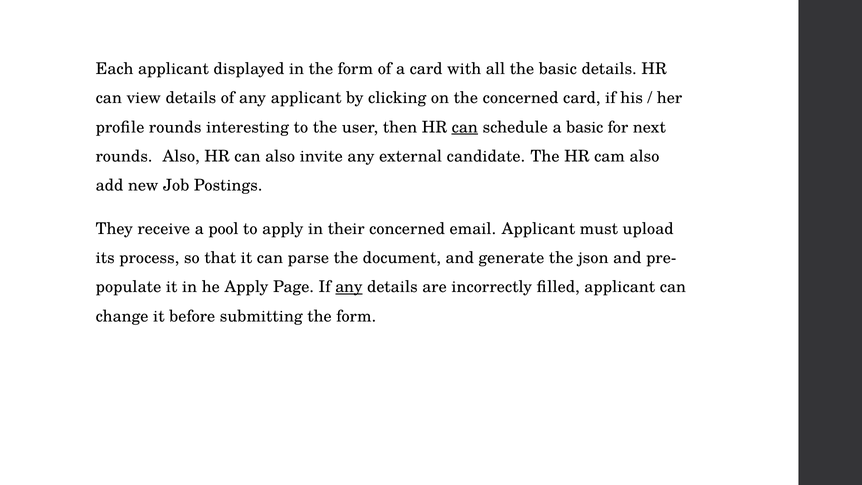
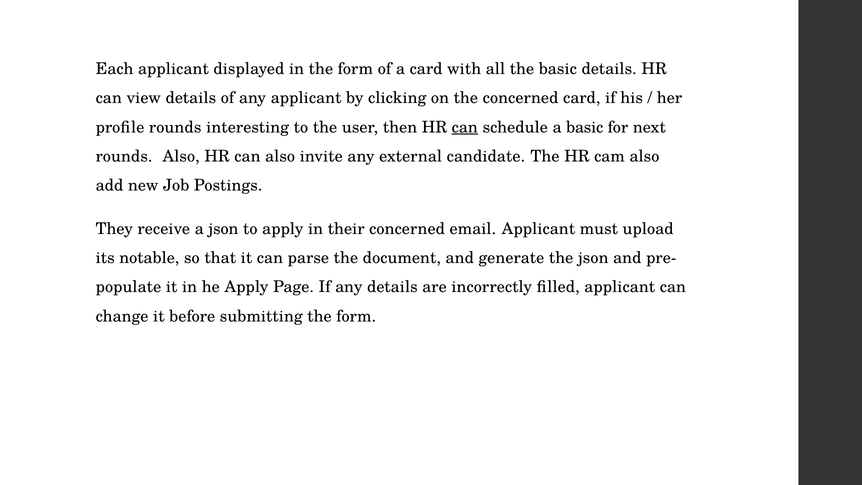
a pool: pool -> json (223, 229)
process: process -> notable (149, 258)
any underline: present -> none (349, 287)
